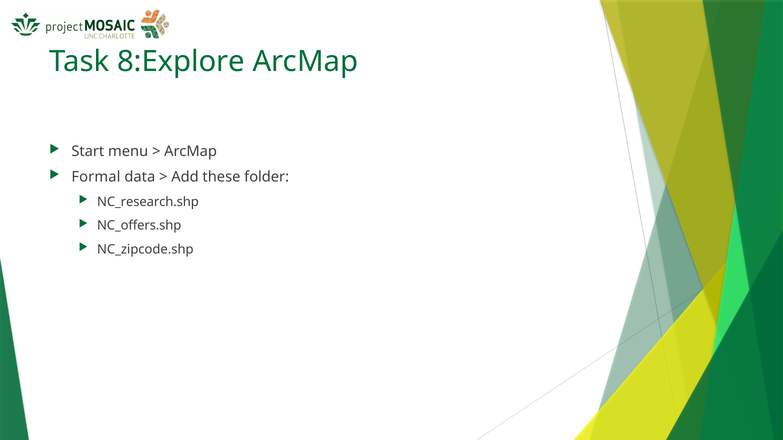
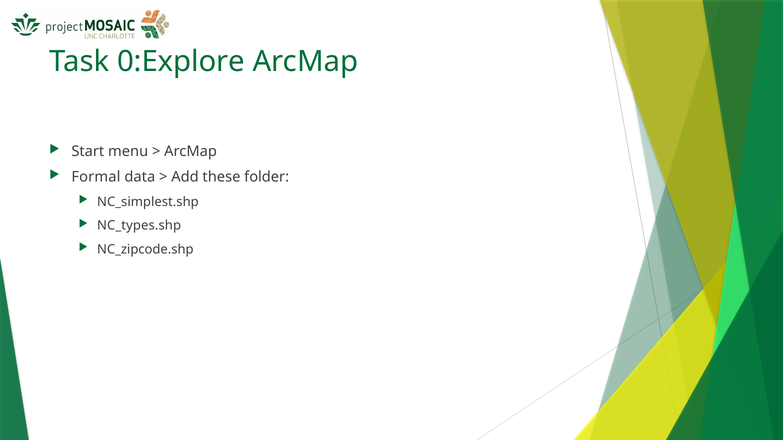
8:Explore: 8:Explore -> 0:Explore (181, 62)
NC_research.shp: NC_research.shp -> NC_simplest.shp (148, 202)
NC_offers.shp: NC_offers.shp -> NC_types.shp (139, 226)
